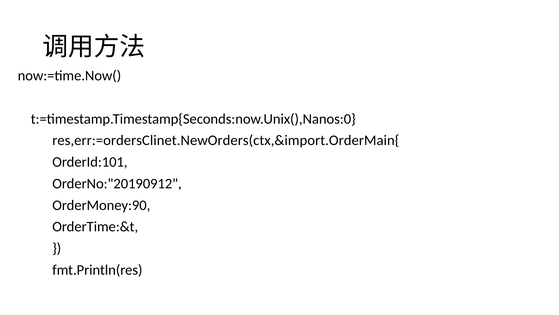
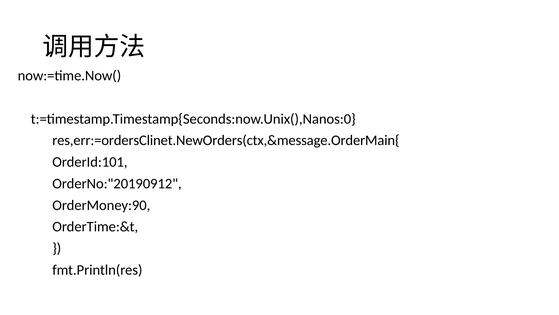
res,err:=ordersClinet.NewOrders(ctx,&import.OrderMain{: res,err:=ordersClinet.NewOrders(ctx,&import.OrderMain{ -> res,err:=ordersClinet.NewOrders(ctx,&message.OrderMain{ (226, 140)
